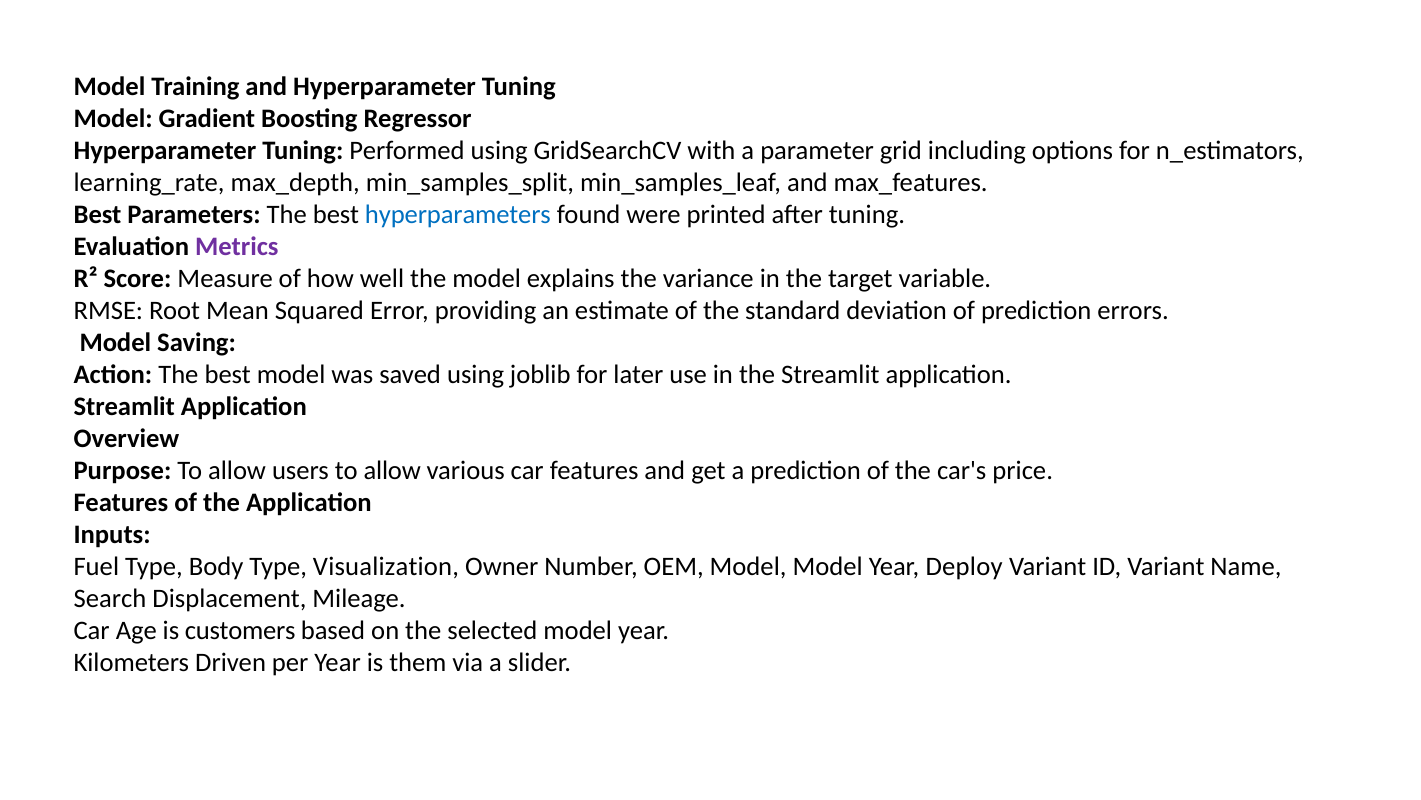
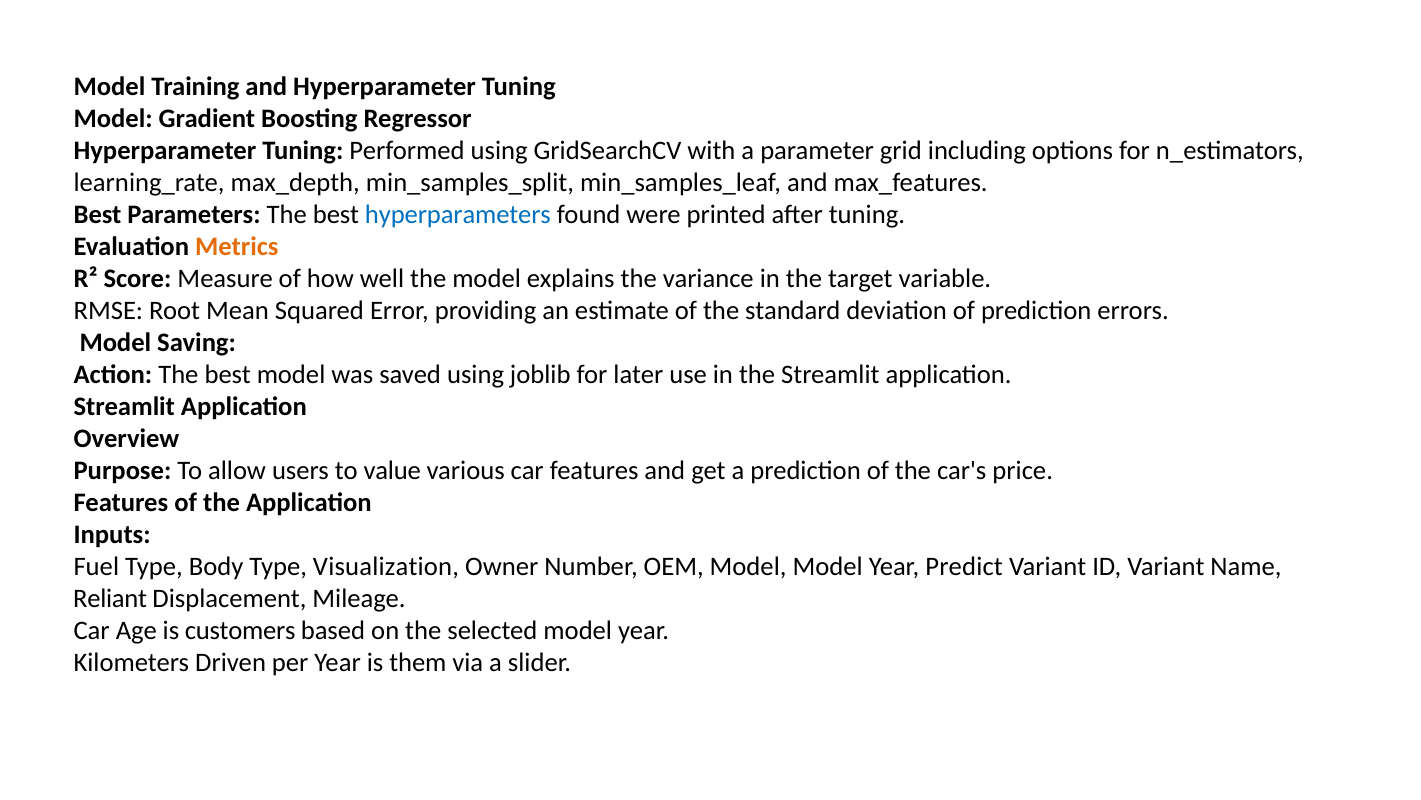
Metrics colour: purple -> orange (237, 246)
users to allow: allow -> value (392, 470)
Deploy: Deploy -> Predict (964, 566)
Search: Search -> Reliant (110, 598)
